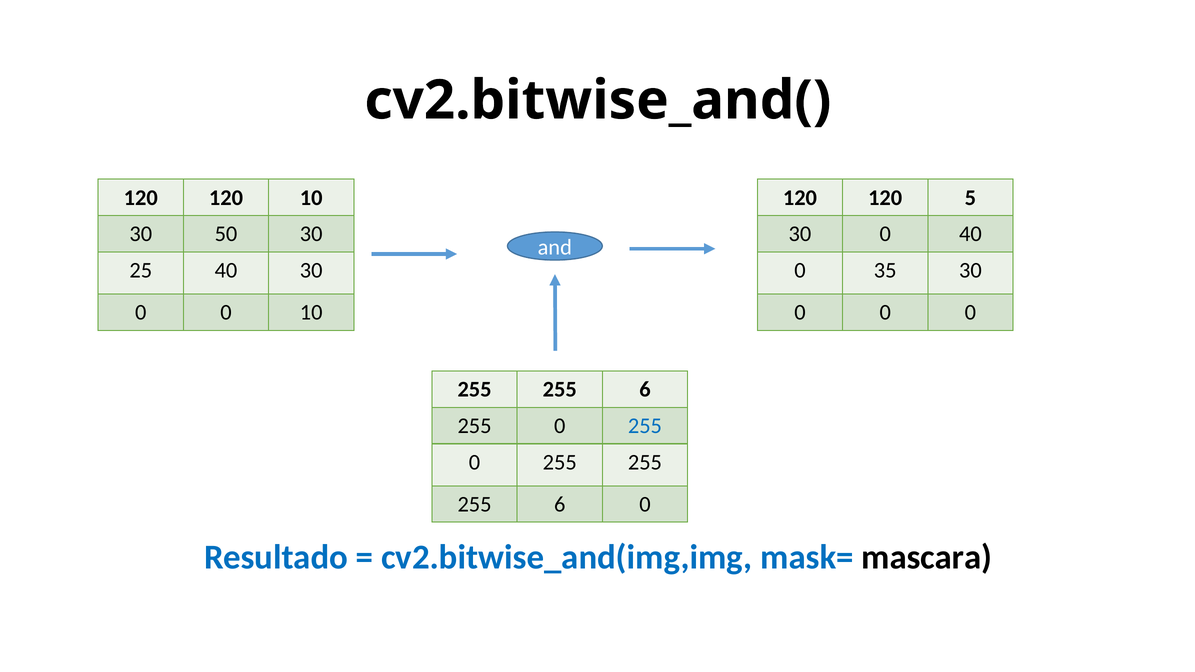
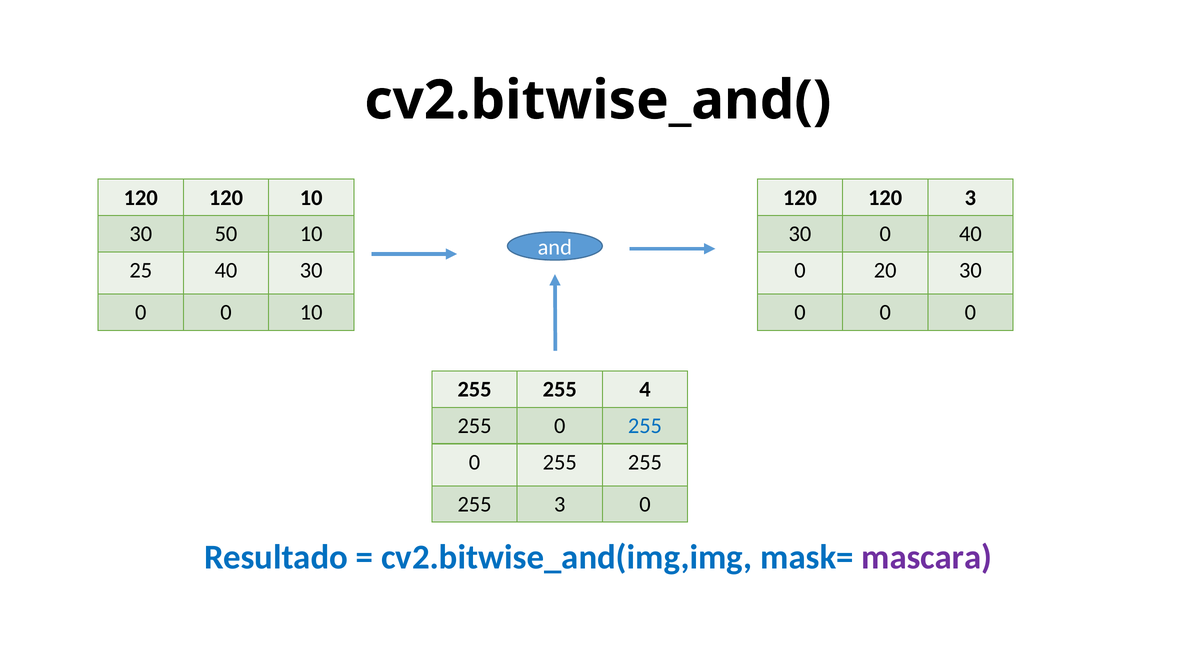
120 5: 5 -> 3 (970, 198)
50 30: 30 -> 10 (311, 234)
35: 35 -> 20 (885, 270)
6: 6 -> 4 (645, 390)
6: 6 -> 3 (560, 504)
mascara colour: black -> purple (927, 557)
